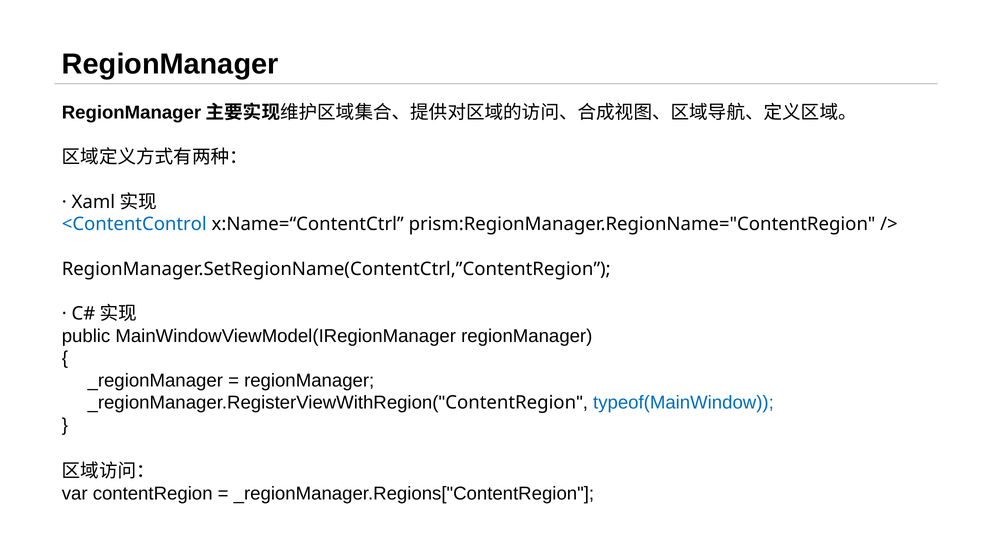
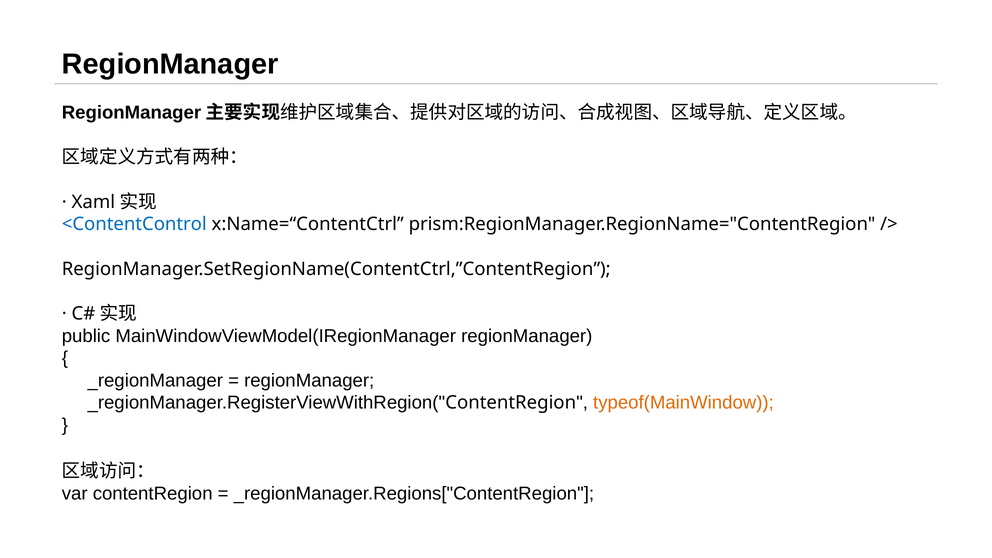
typeof(MainWindow colour: blue -> orange (683, 403)
